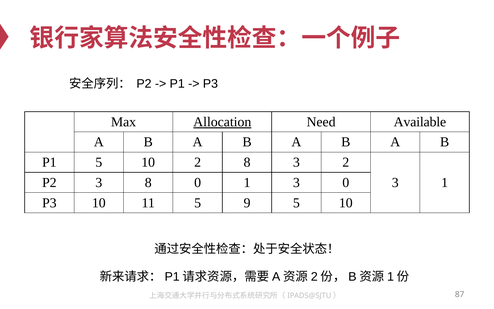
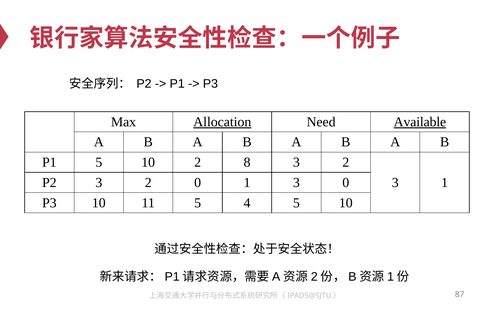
Available underline: none -> present (420, 122)
P2 3 8: 8 -> 2 (148, 182)
9: 9 -> 4 (247, 203)
